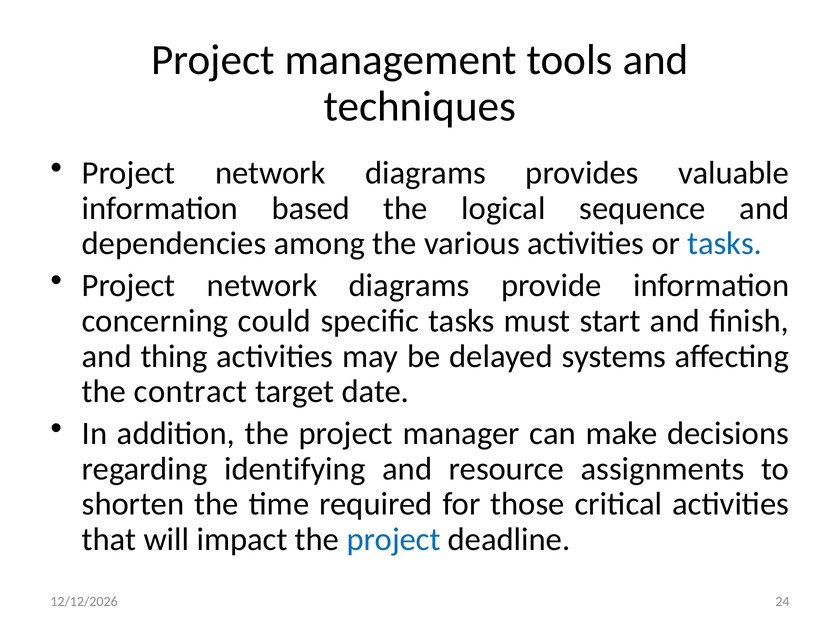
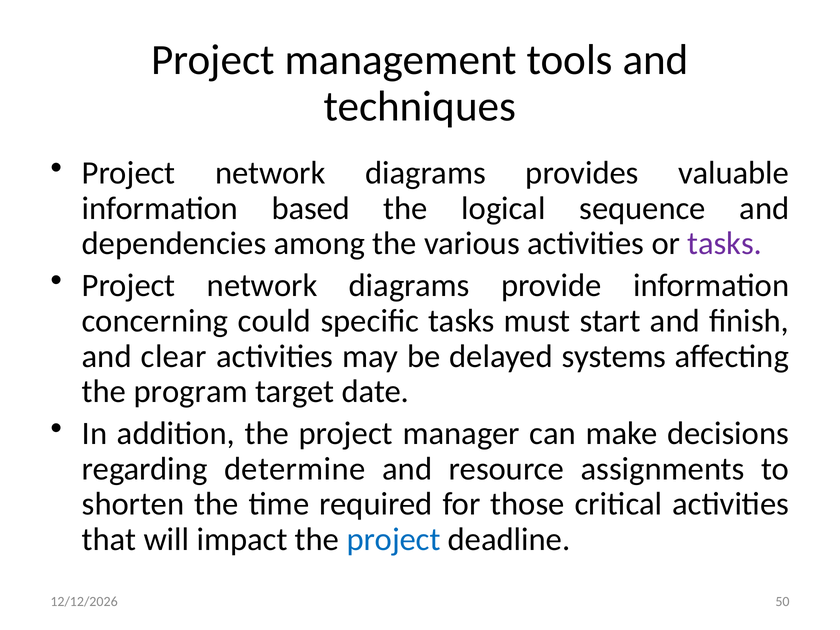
tasks colour: blue -> purple (725, 244)
thing: thing -> clear (174, 356)
contract: contract -> program (191, 392)
identifying: identifying -> determine (295, 469)
24: 24 -> 50 (783, 602)
